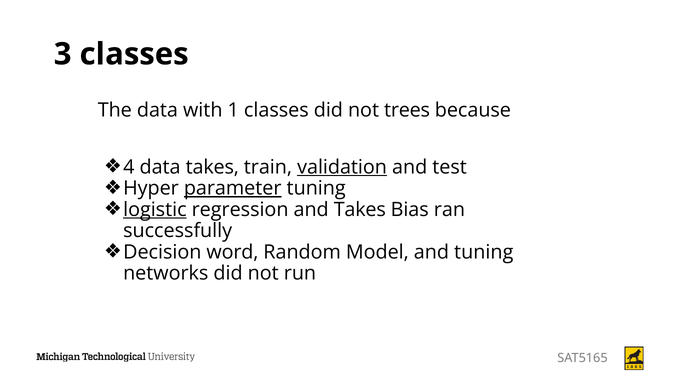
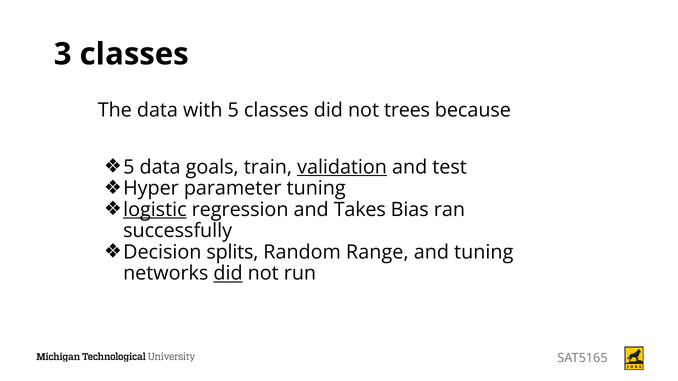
with 1: 1 -> 5 (233, 110)
4: 4 -> 5 (129, 167)
data takes: takes -> goals (212, 167)
parameter underline: present -> none (233, 188)
word: word -> splits (232, 252)
Model: Model -> Range (377, 252)
did underline: none -> present (228, 274)
